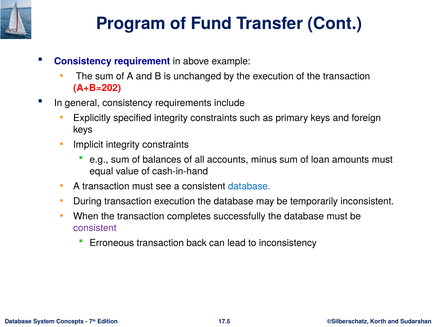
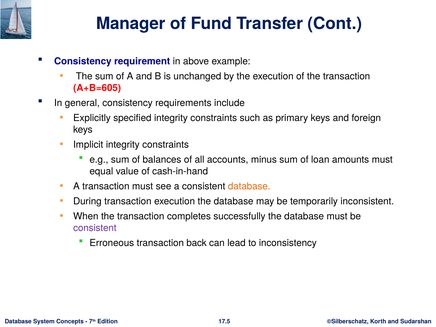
Program: Program -> Manager (131, 23)
A+B=202: A+B=202 -> A+B=605 (97, 88)
database colour: blue -> orange (249, 186)
